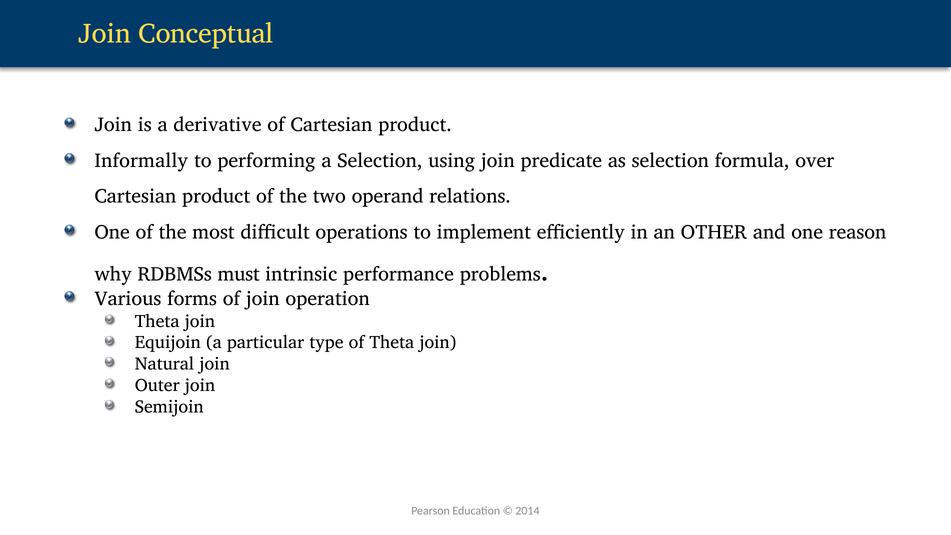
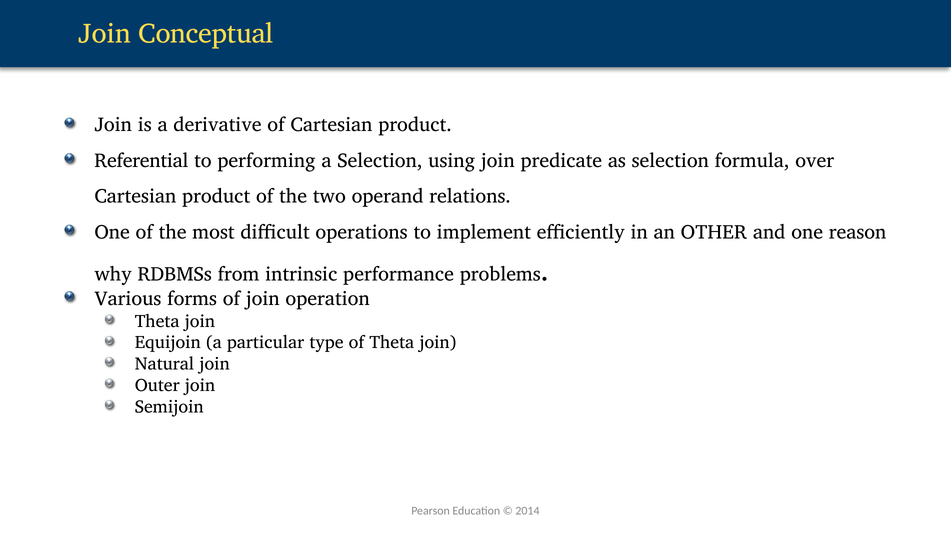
Informally: Informally -> Referential (141, 161)
must: must -> from (239, 274)
